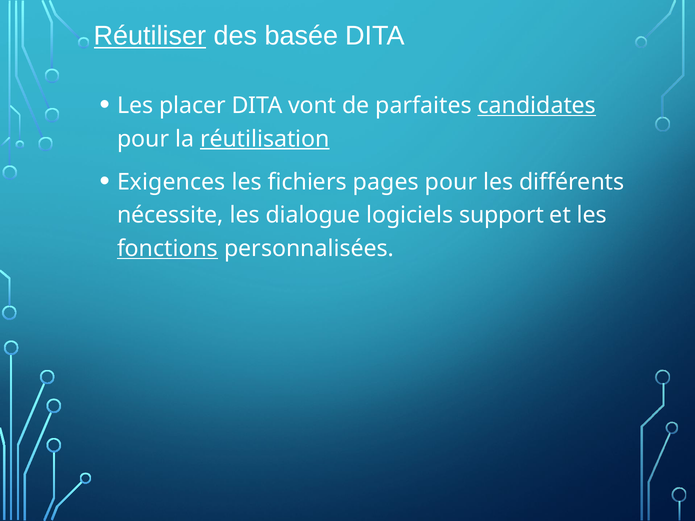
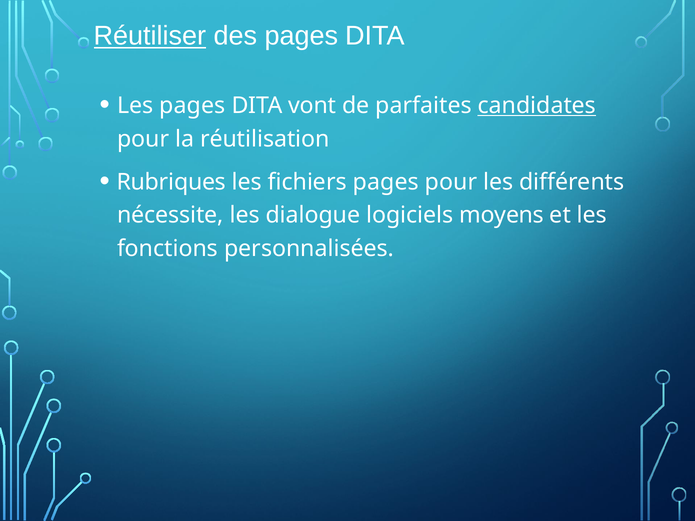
des basée: basée -> pages (301, 36)
Les placer: placer -> pages (192, 106)
réutilisation underline: present -> none (265, 139)
Exigences: Exigences -> Rubriques (171, 182)
support: support -> moyens (502, 215)
fonctions underline: present -> none (168, 249)
